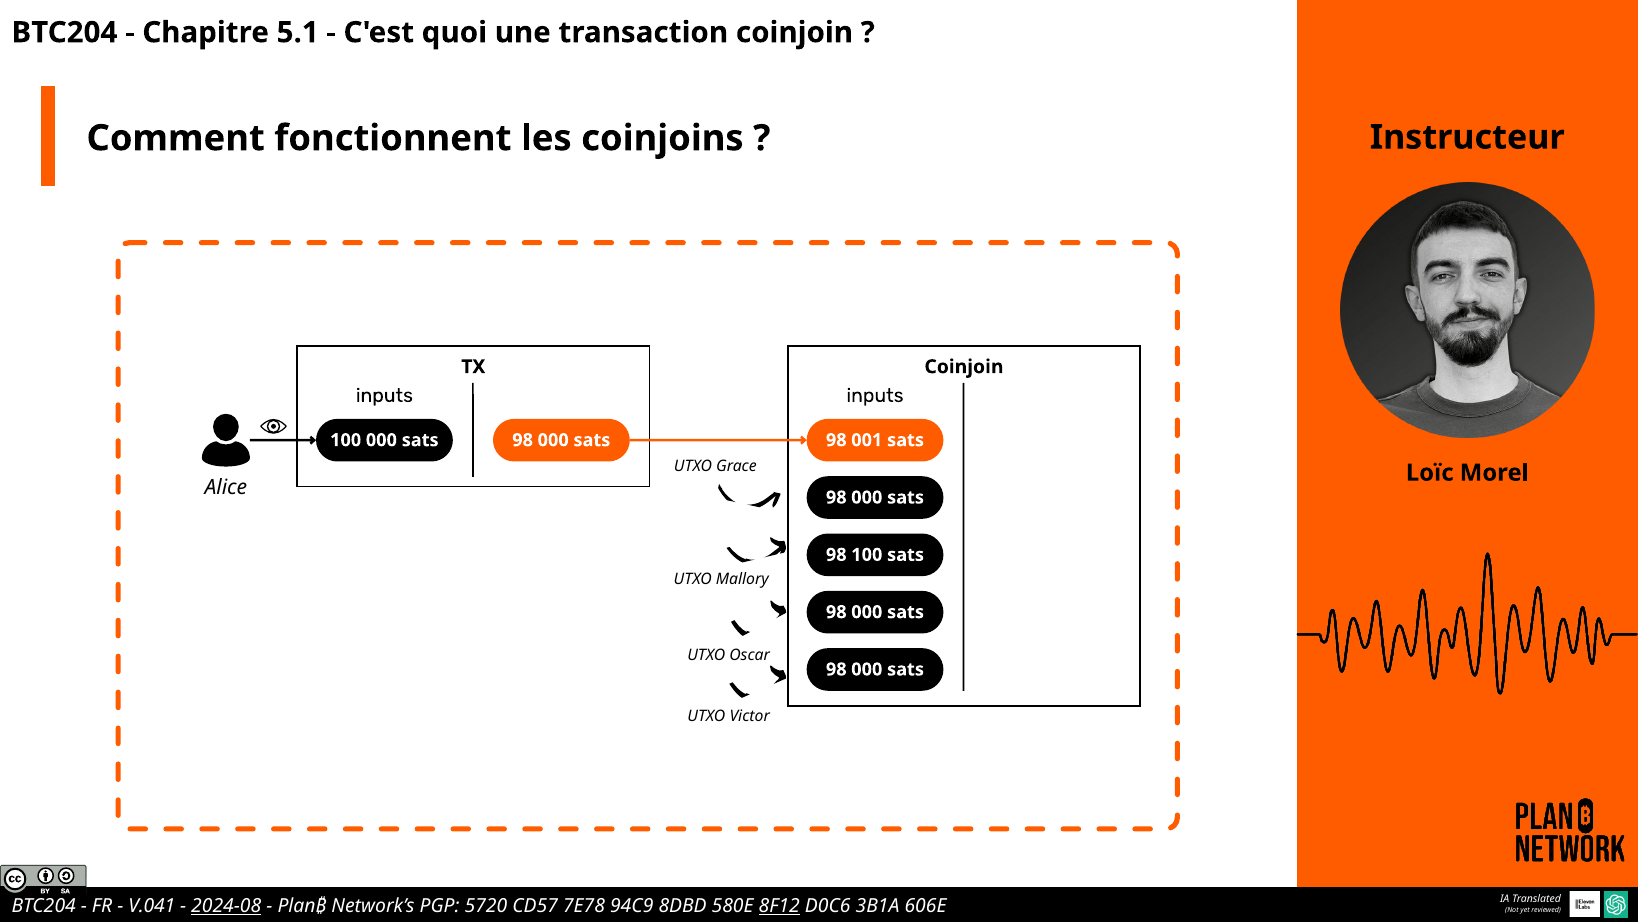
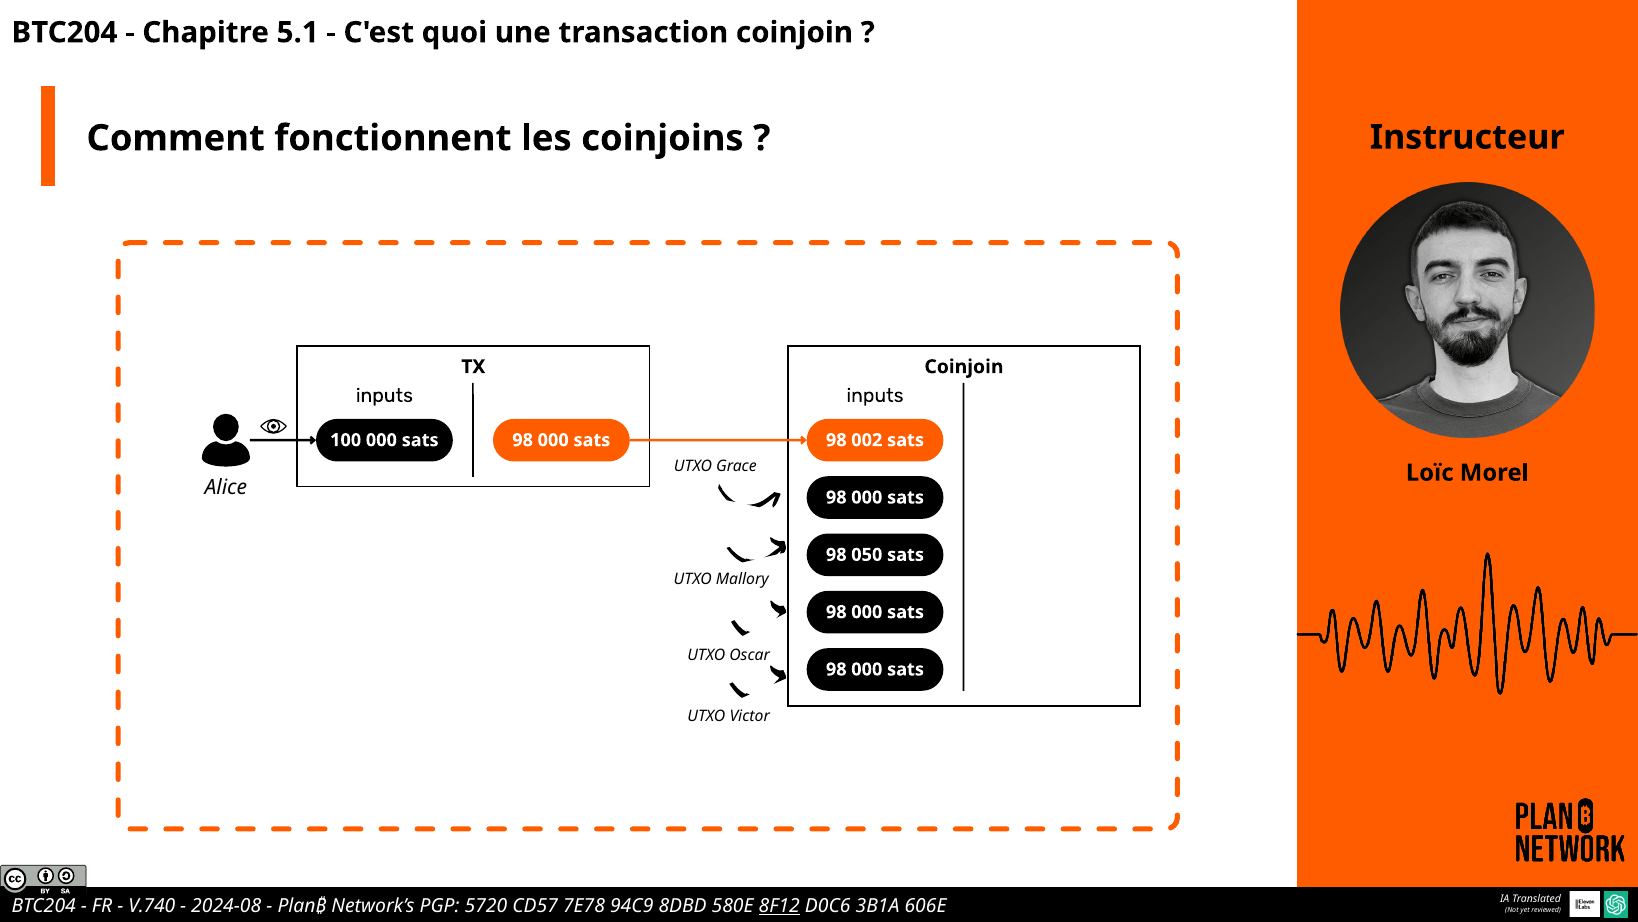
001: 001 -> 002 (867, 440)
98 100: 100 -> 050 (867, 554)
V.041: V.041 -> V.740 (152, 906)
2024-08 underline: present -> none (226, 906)
